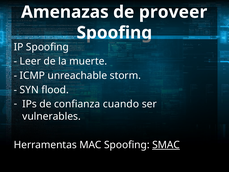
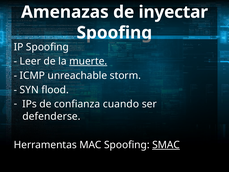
proveer: proveer -> inyectar (173, 12)
muerte underline: none -> present (88, 61)
vulnerables: vulnerables -> defenderse (52, 116)
